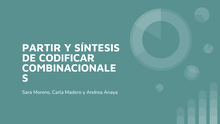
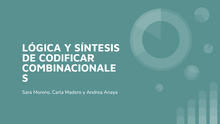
PARTIR: PARTIR -> LÓGICA (42, 48)
